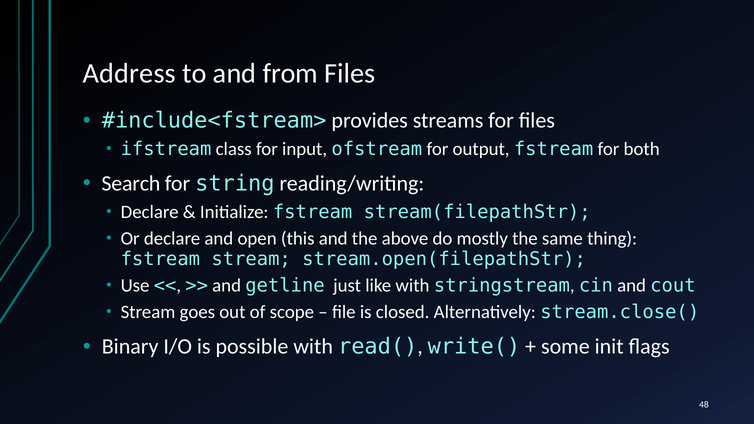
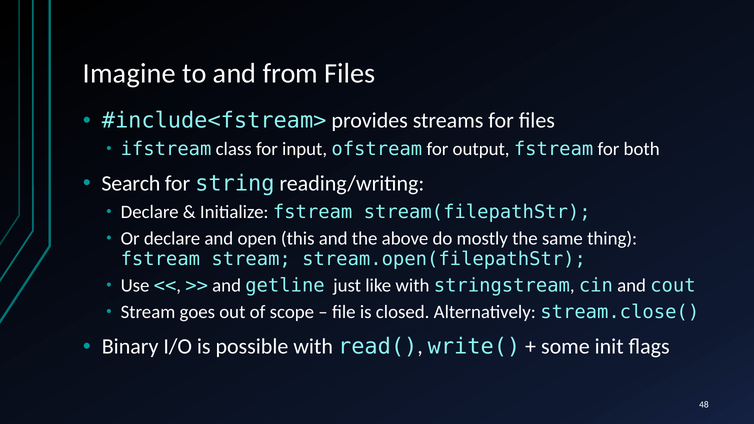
Address: Address -> Imagine (129, 73)
